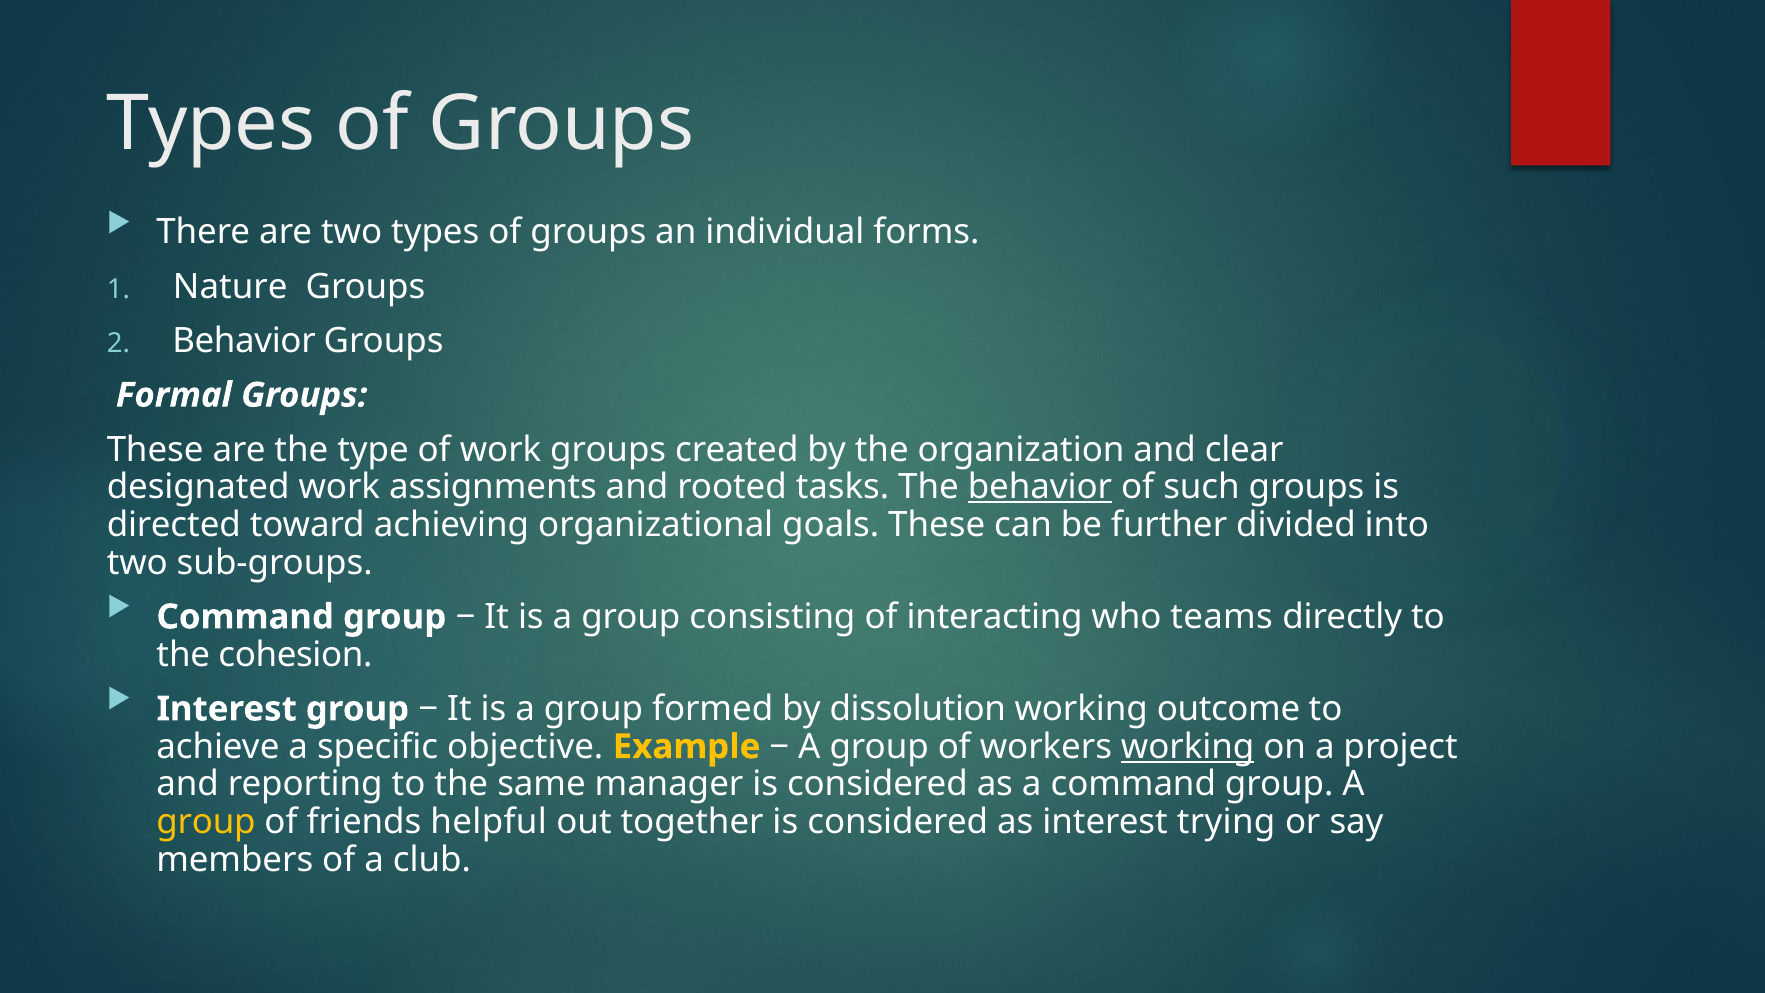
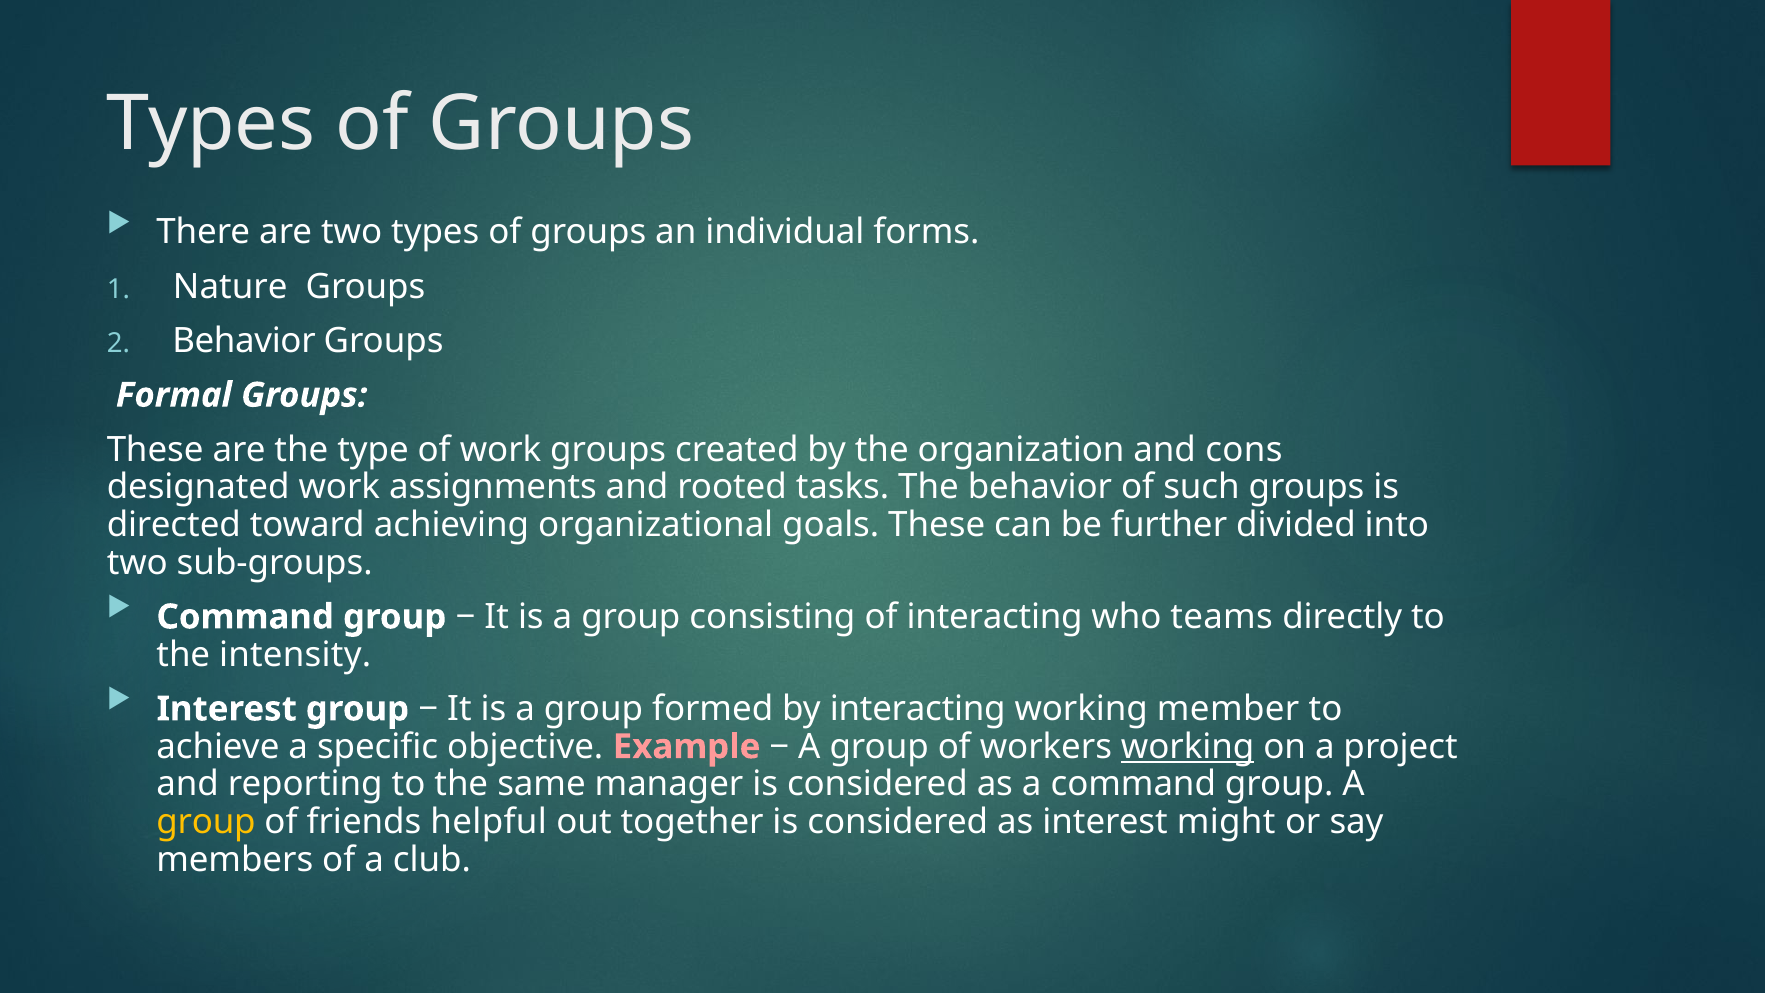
clear: clear -> cons (1244, 449)
behavior underline: present -> none (1040, 487)
cohesion: cohesion -> intensity (295, 655)
by dissolution: dissolution -> interacting (918, 709)
outcome: outcome -> member (1228, 709)
Example colour: yellow -> pink (687, 747)
trying: trying -> might (1226, 822)
